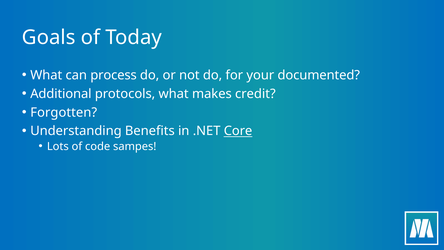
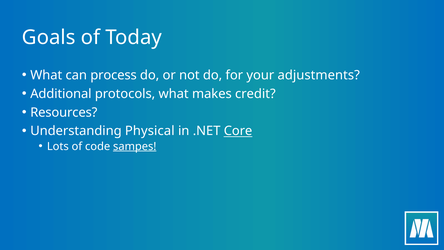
documented: documented -> adjustments (319, 75)
Forgotten: Forgotten -> Resources (64, 112)
Benefits: Benefits -> Physical (150, 131)
sampes underline: none -> present (135, 146)
